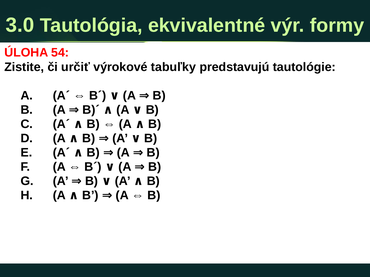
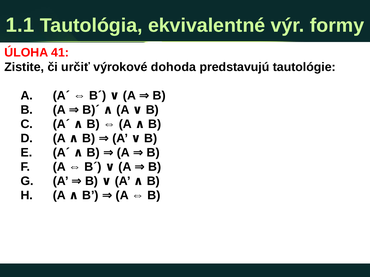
3.0: 3.0 -> 1.1 (20, 25)
54: 54 -> 41 (60, 53)
tabuľky: tabuľky -> dohoda (173, 67)
